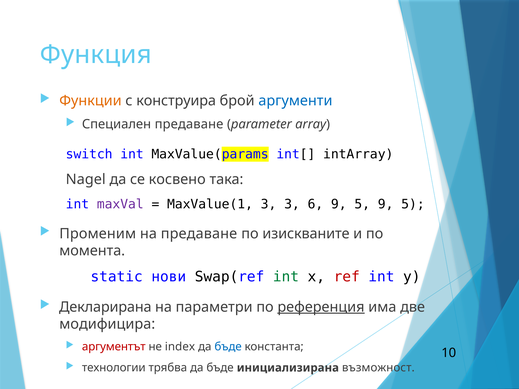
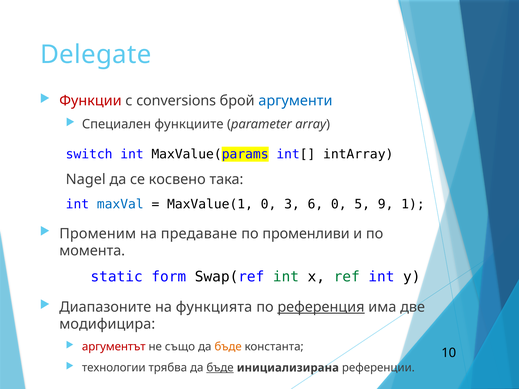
Функция: Функция -> Delegate (96, 55)
Функции colour: orange -> red (90, 101)
конструира: конструира -> conversions (176, 101)
Специален предаване: предаване -> функциите (189, 124)
maxVal colour: purple -> blue (120, 204)
MaxValue(1 3: 3 -> 0 (269, 204)
6 9: 9 -> 0 (339, 204)
5 9 5: 5 -> 1 (413, 204)
изискваните: изискваните -> променливи (306, 234)
нови: нови -> form (169, 277)
ref colour: red -> green (347, 277)
Декларирана: Декларирана -> Диапазоните (105, 307)
параметри: параметри -> функцията (214, 307)
index: index -> също (180, 347)
бъде colour: blue -> orange (228, 347)
бъде underline: none -> present (220, 368)
възможност: възможност -> референции (378, 368)
